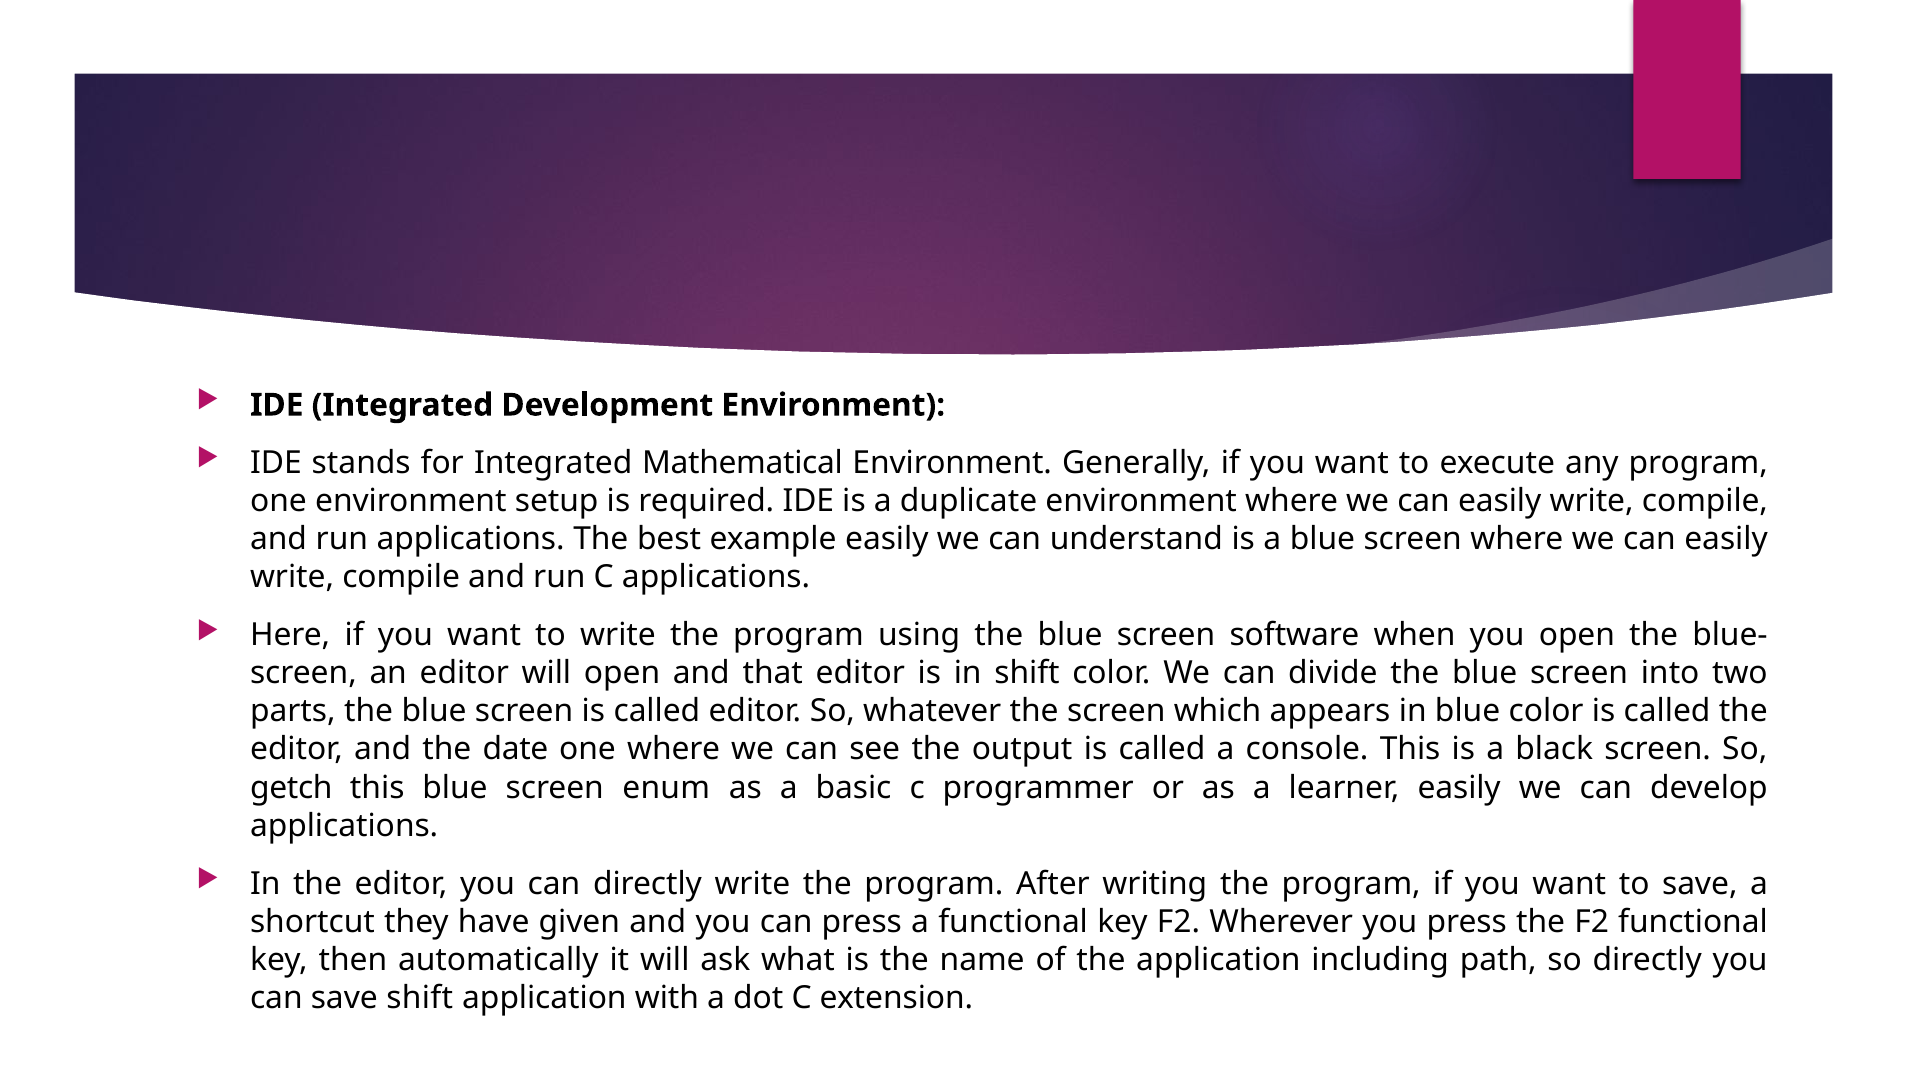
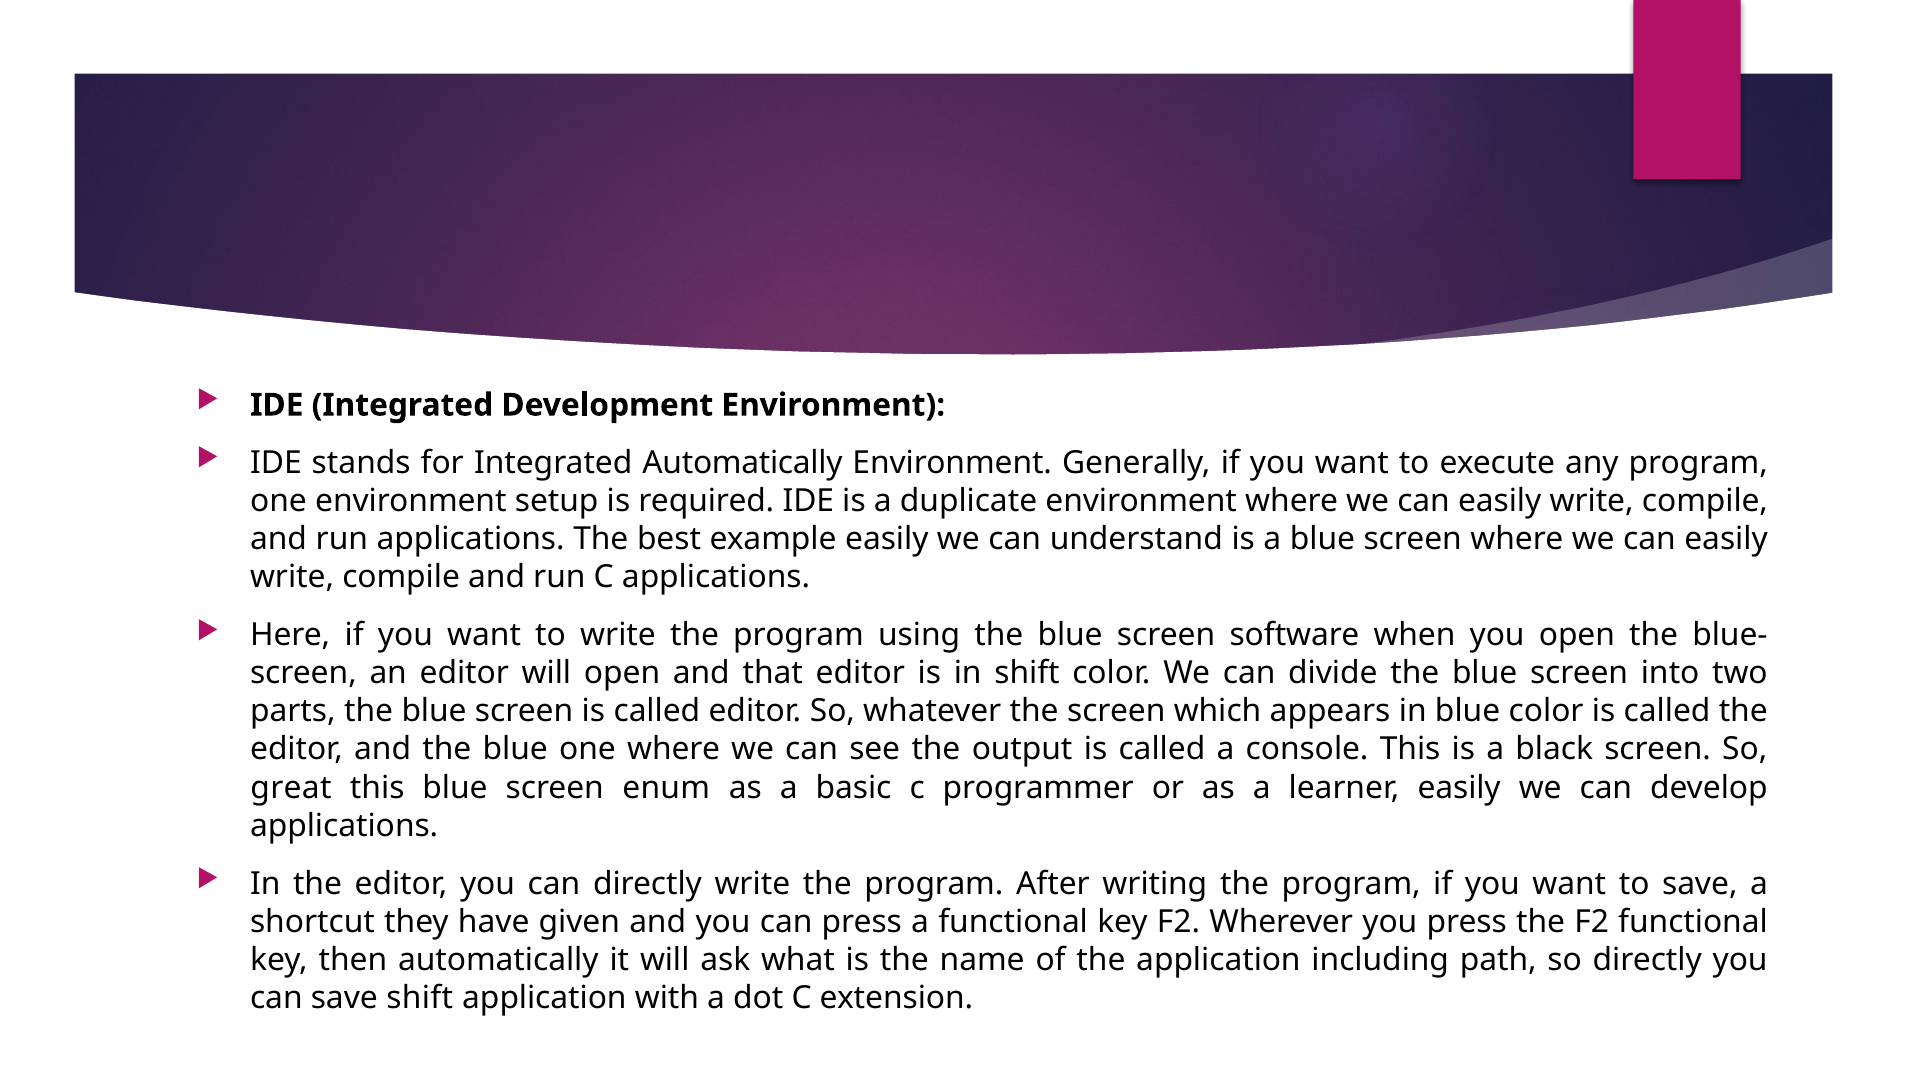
Integrated Mathematical: Mathematical -> Automatically (742, 463)
and the date: date -> blue (515, 750)
getch: getch -> great (291, 788)
